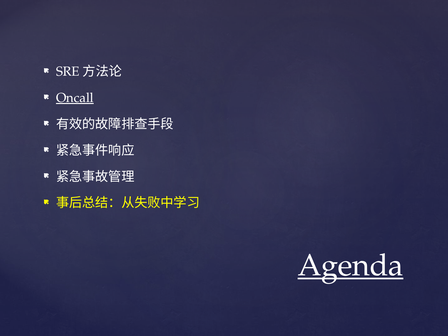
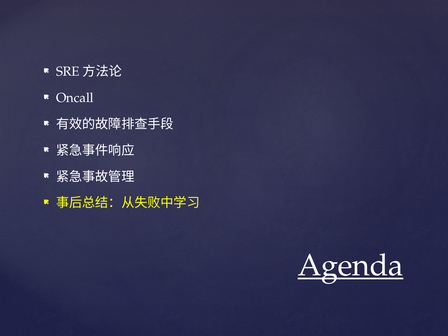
Oncall underline: present -> none (75, 98)
